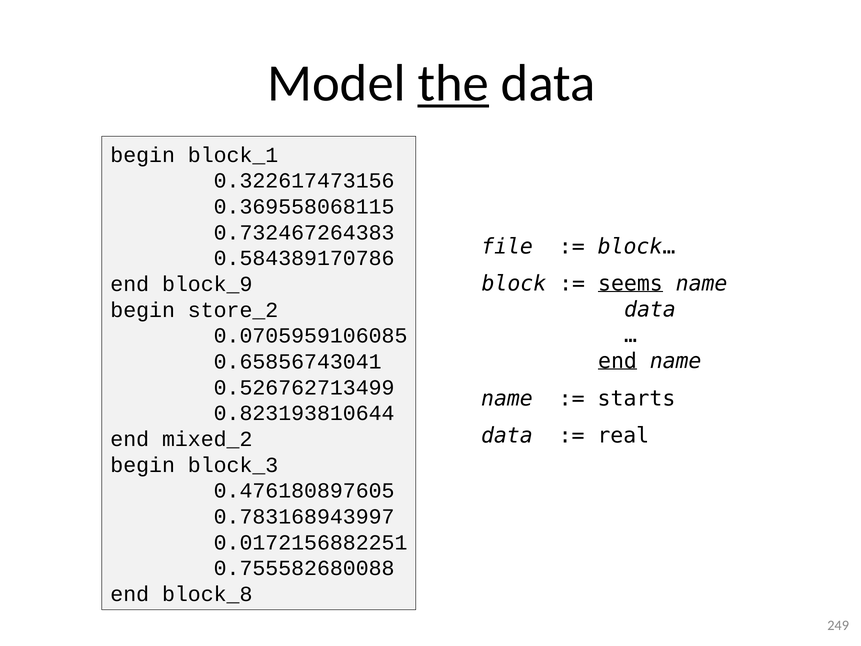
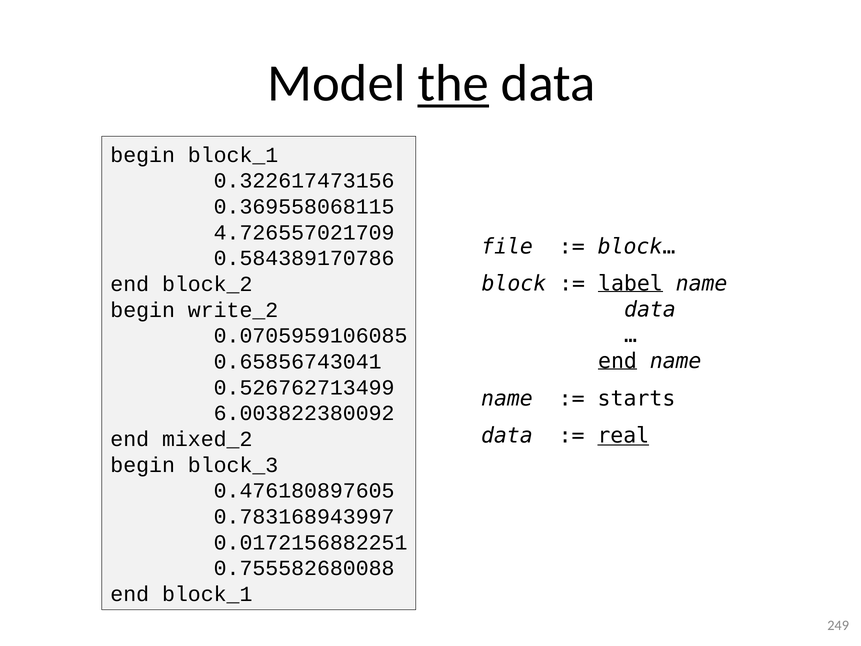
0.732467264383: 0.732467264383 -> 4.726557021709 (304, 232)
seems: seems -> label (630, 284)
block_9: block_9 -> block_2 (207, 284)
store_2: store_2 -> write_2 (233, 310)
0.823193810644: 0.823193810644 -> 6.003822380092 (304, 413)
real underline: none -> present (623, 436)
end block_8: block_8 -> block_1 (207, 594)
